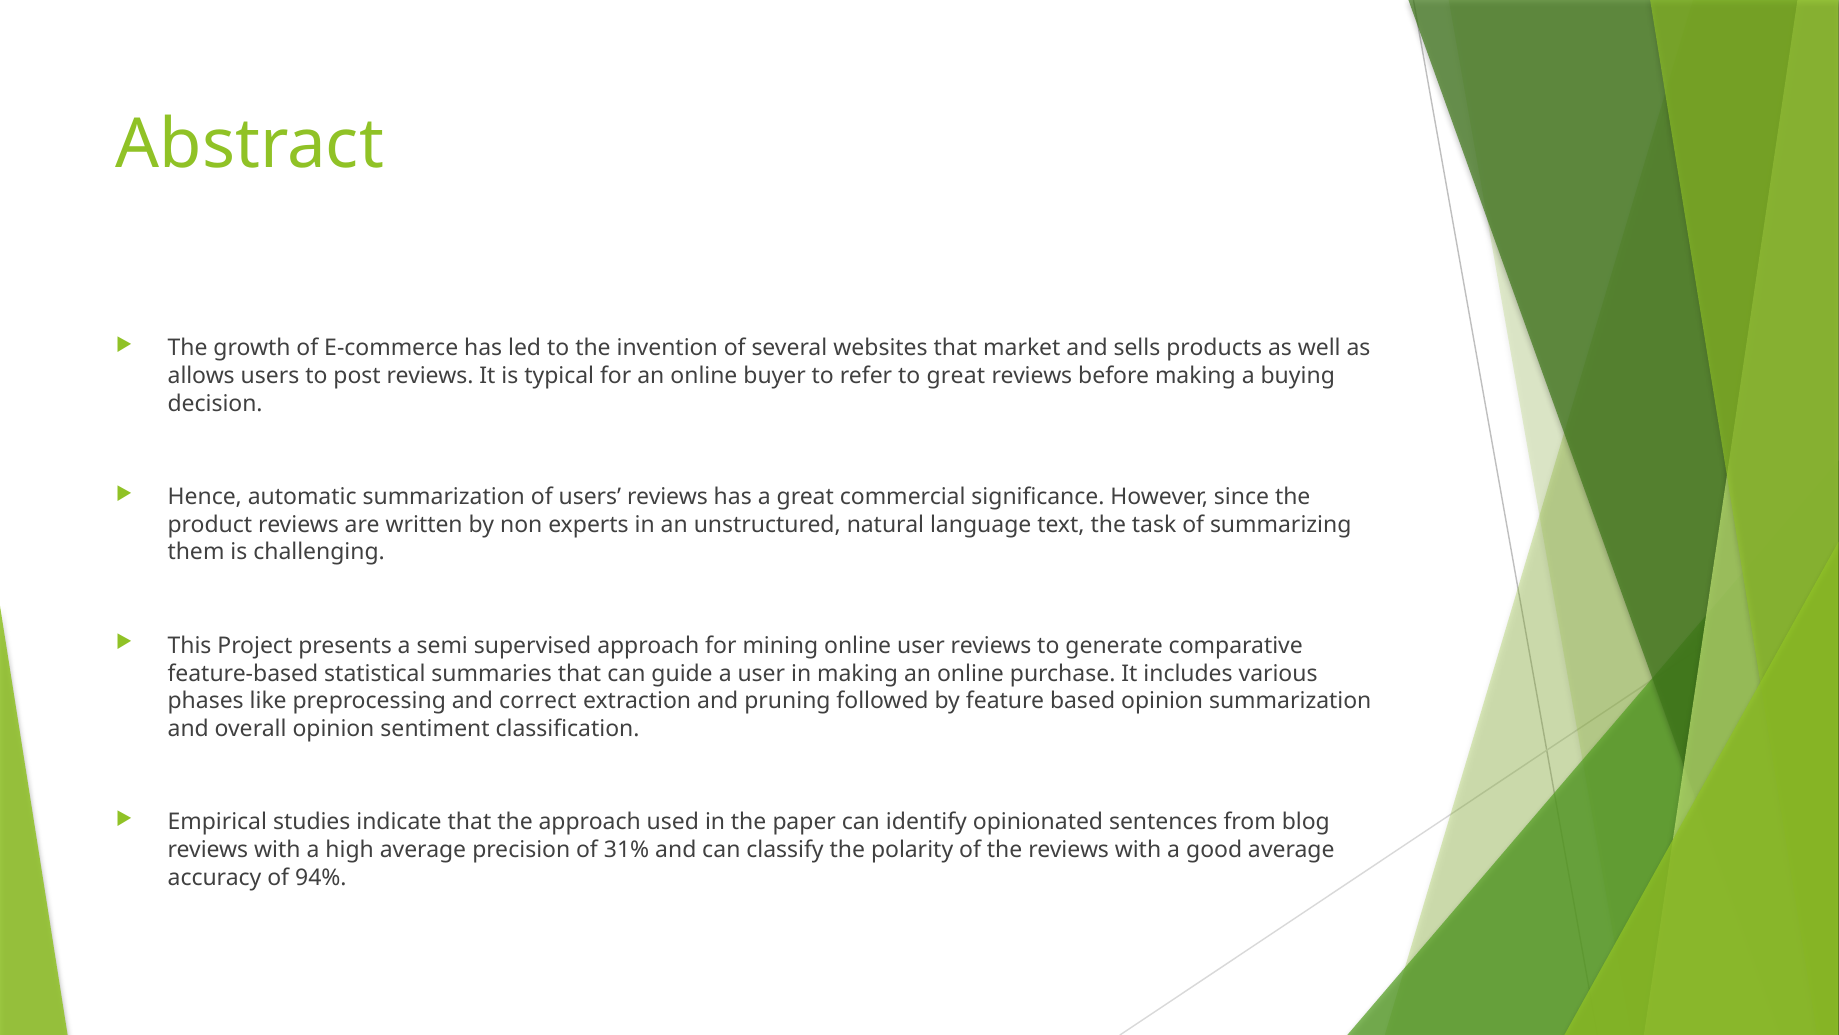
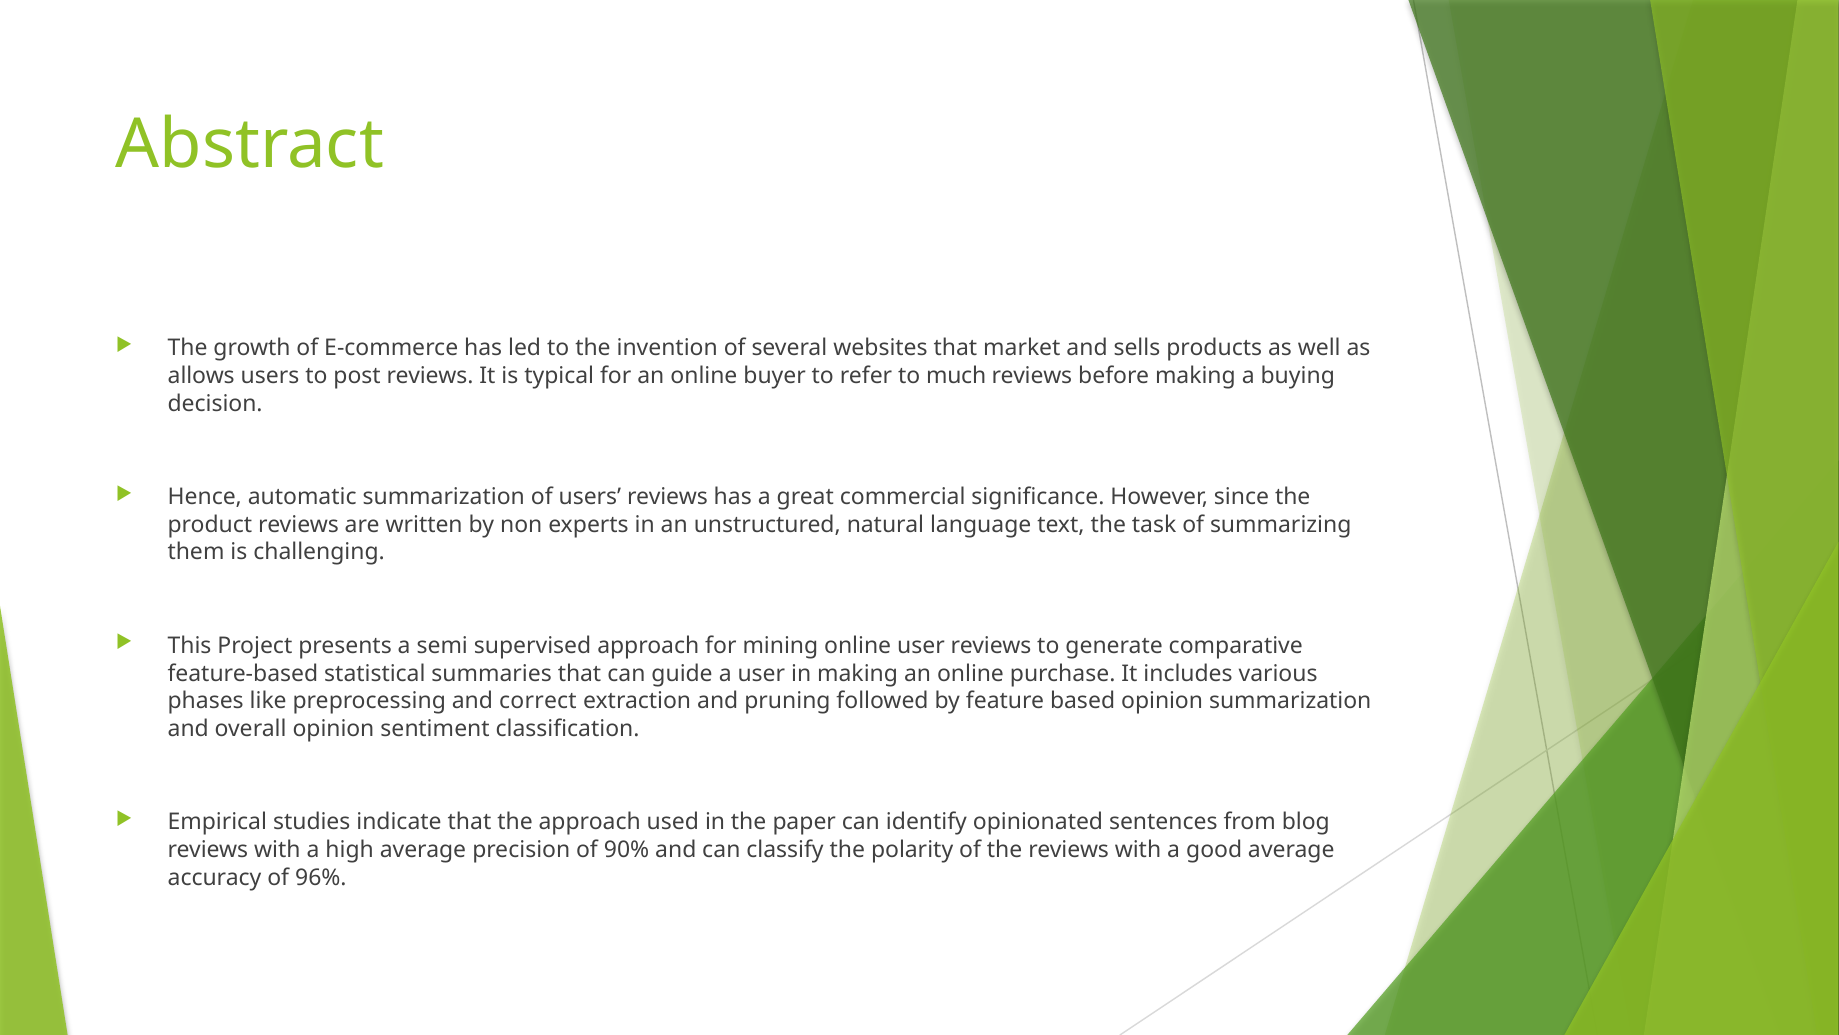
to great: great -> much (956, 376)
31%: 31% -> 90% (627, 849)
94%: 94% -> 96% (321, 877)
